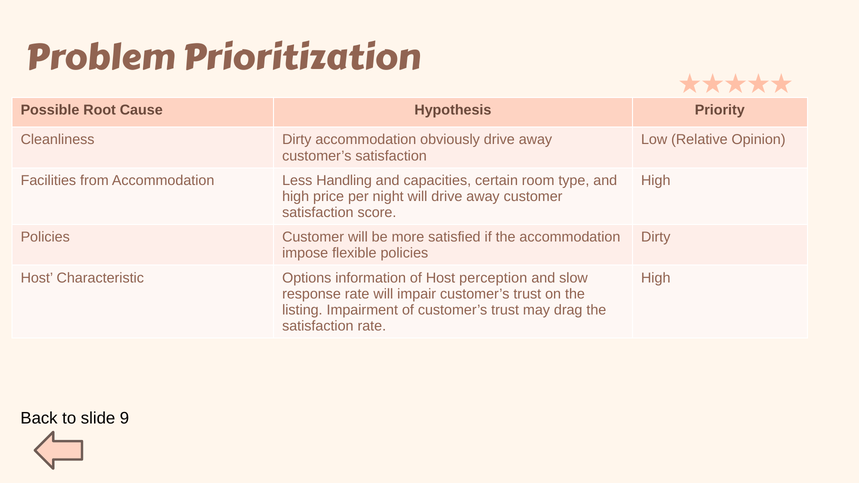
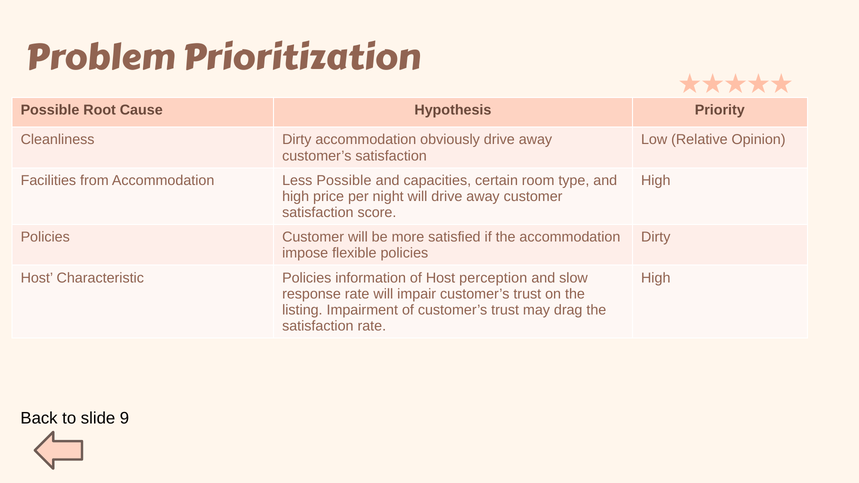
Less Handling: Handling -> Possible (344, 181)
Characteristic Options: Options -> Policies (307, 278)
